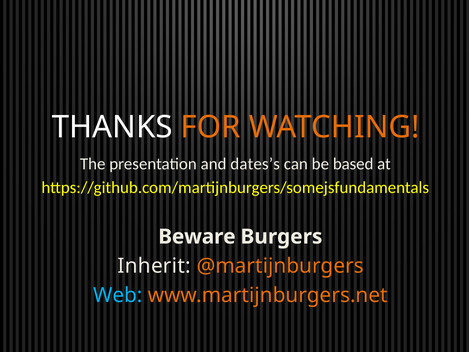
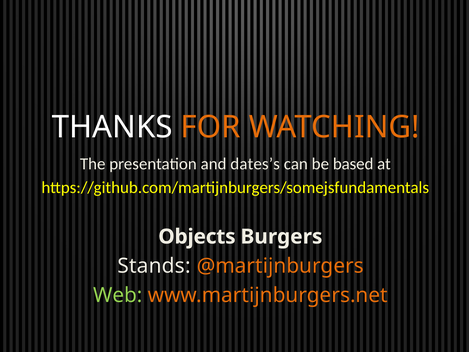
Beware: Beware -> Objects (197, 237)
Inherit: Inherit -> Stands (154, 266)
Web colour: light blue -> light green (118, 295)
